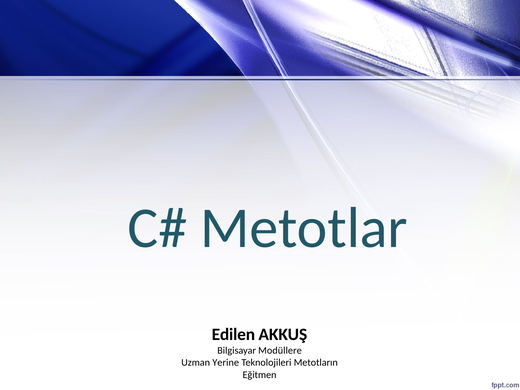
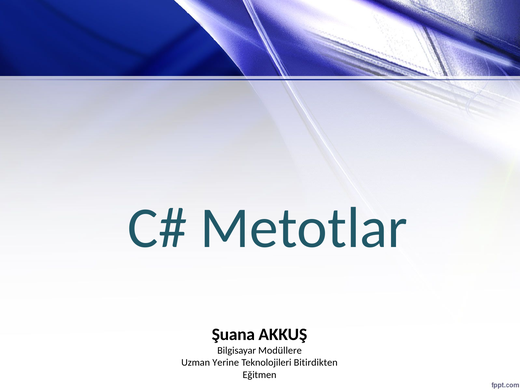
Edilen: Edilen -> Şuana (233, 335)
Metotların: Metotların -> Bitirdikten (316, 363)
